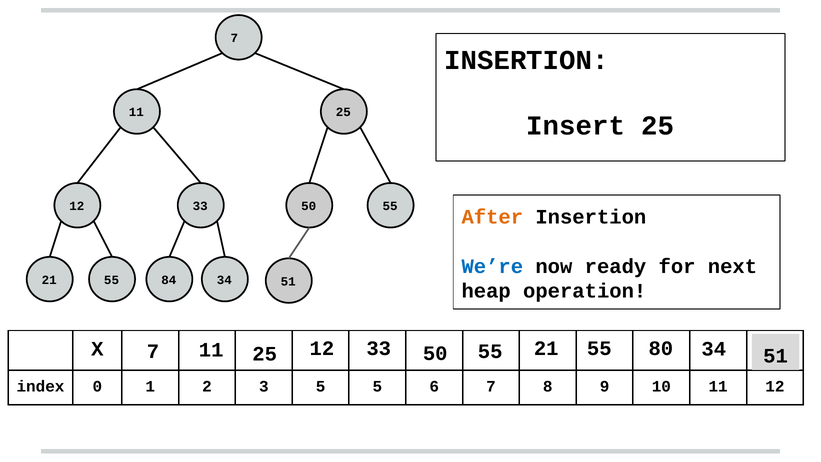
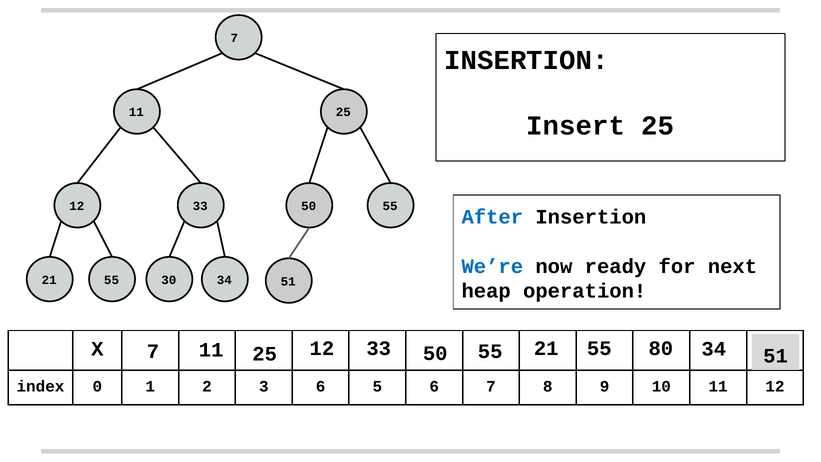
After colour: orange -> blue (492, 217)
84: 84 -> 30 (169, 280)
3 5: 5 -> 6 (321, 386)
